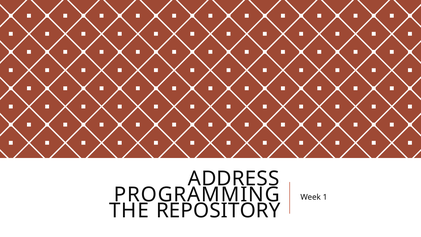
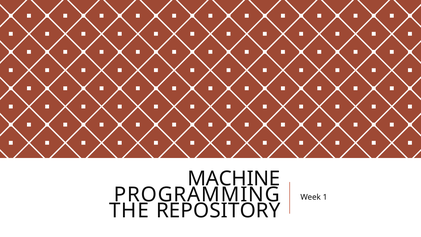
ADDRESS: ADDRESS -> MACHINE (234, 179)
